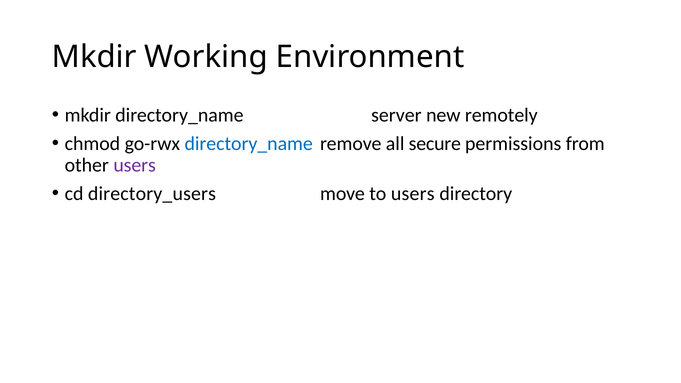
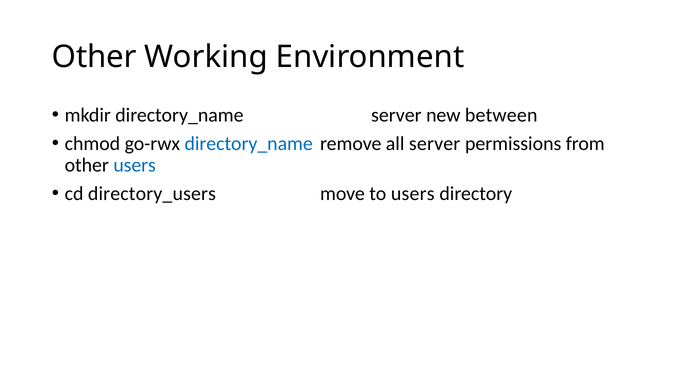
Mkdir: Mkdir -> Other (94, 57)
remotely: remotely -> between (501, 115)
all secure: secure -> server (435, 144)
users colour: purple -> blue (135, 165)
